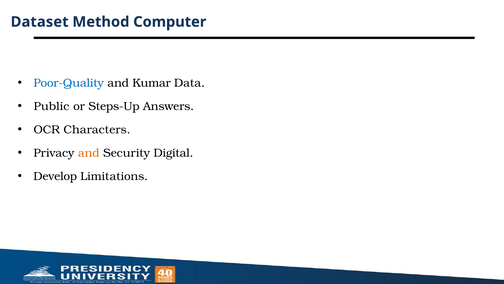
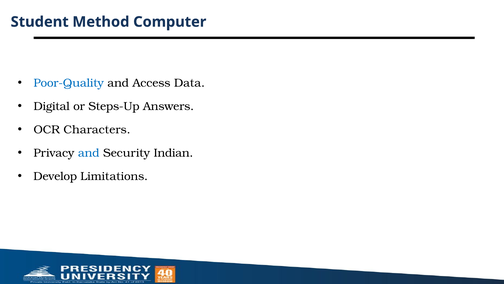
Dataset: Dataset -> Student (40, 22)
Kumar: Kumar -> Access (151, 83)
Public: Public -> Digital (52, 106)
and colour: orange -> blue (89, 153)
Digital: Digital -> Indian (173, 153)
